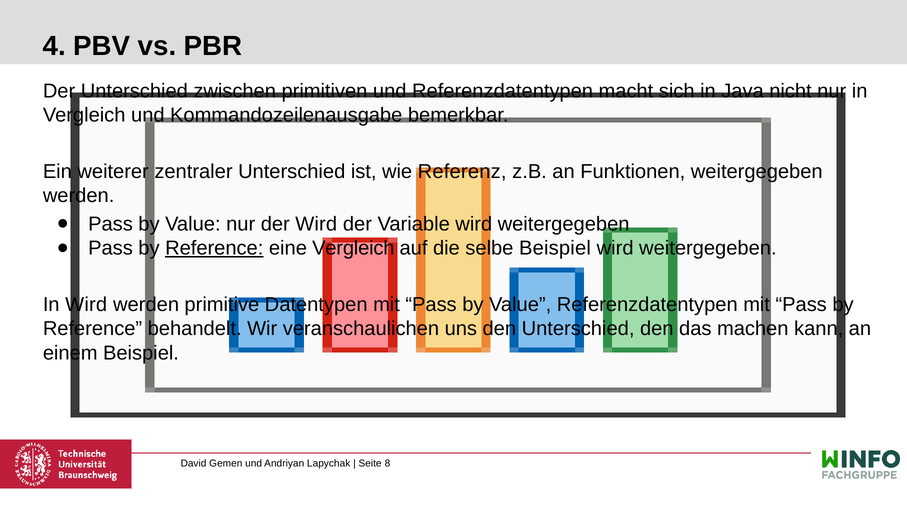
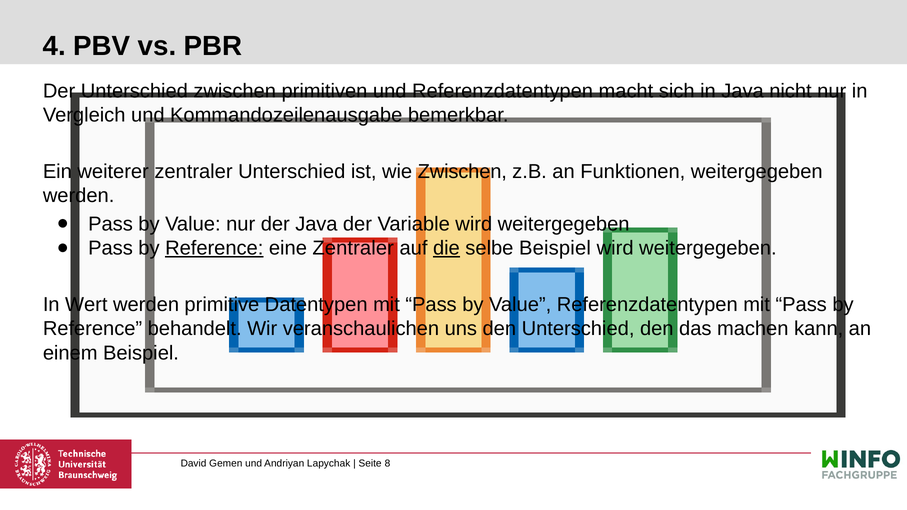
wie Referenz: Referenz -> Zwischen (462, 172)
der Wird: Wird -> Java (316, 224)
eine Vergleich: Vergleich -> Zentraler (353, 248)
die underline: none -> present (446, 248)
In Wird: Wird -> Wert (86, 305)
